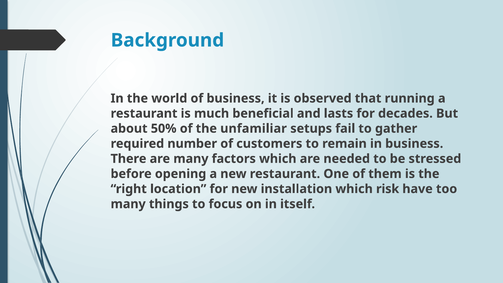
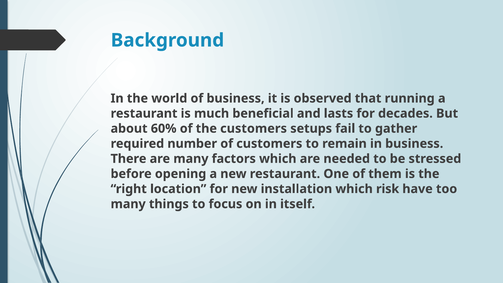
50%: 50% -> 60% (164, 129)
the unfamiliar: unfamiliar -> customers (254, 129)
